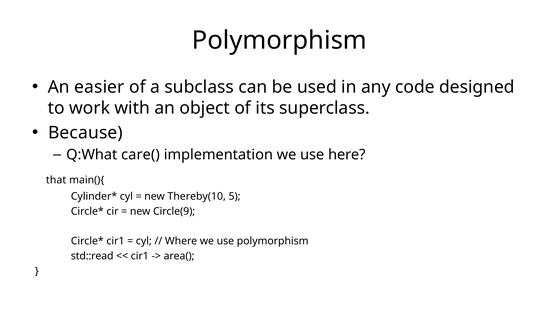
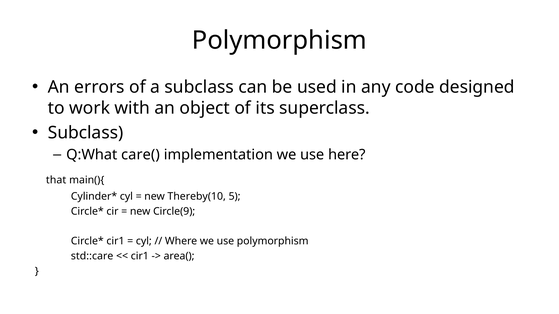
easier: easier -> errors (99, 87)
Because: Because -> Subclass (86, 133)
std::read: std::read -> std::care (92, 256)
